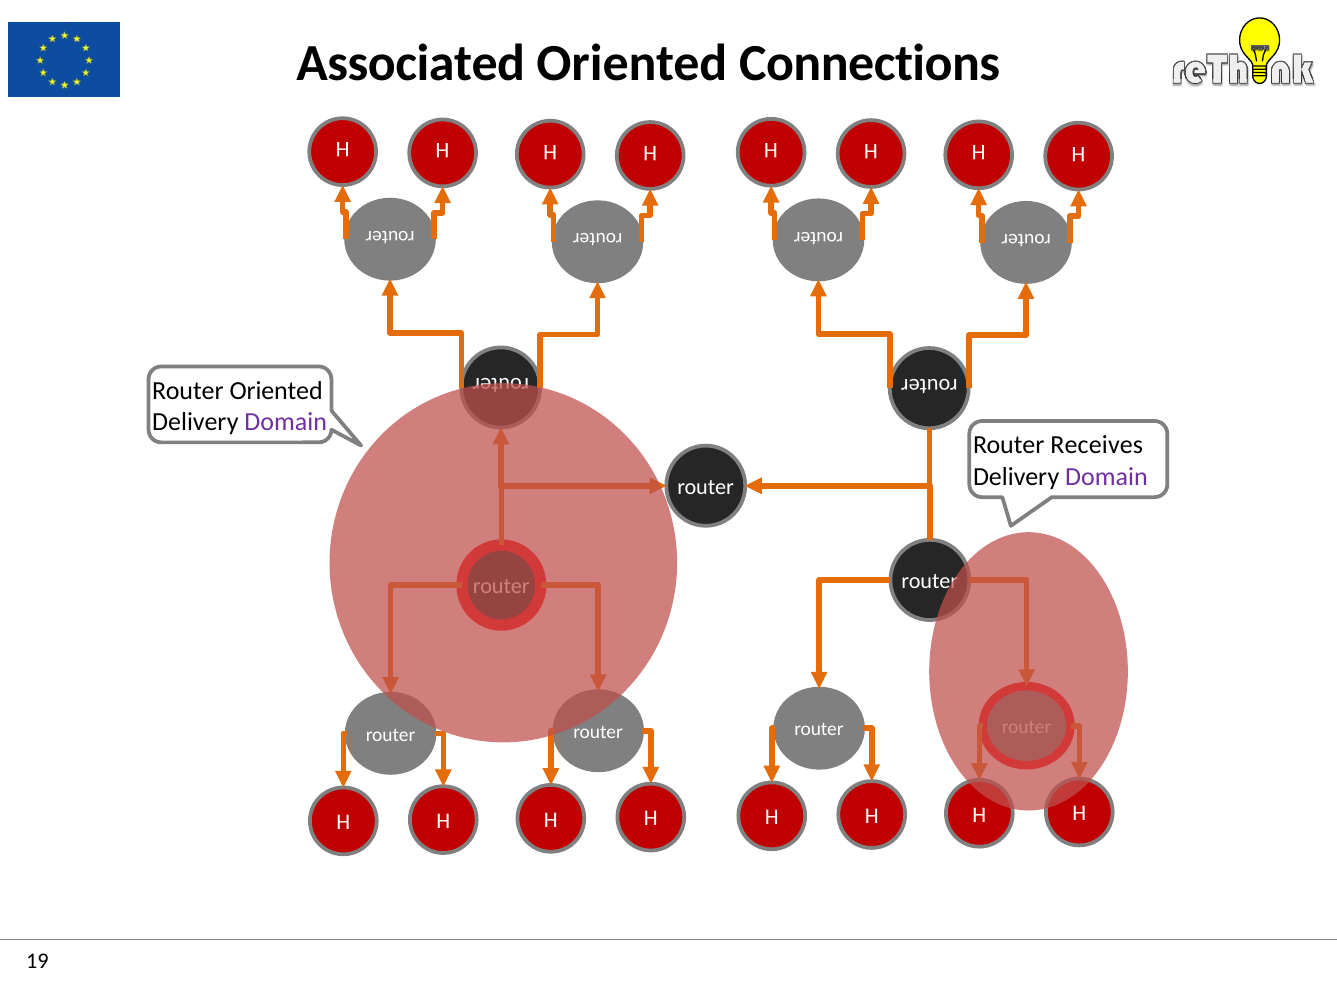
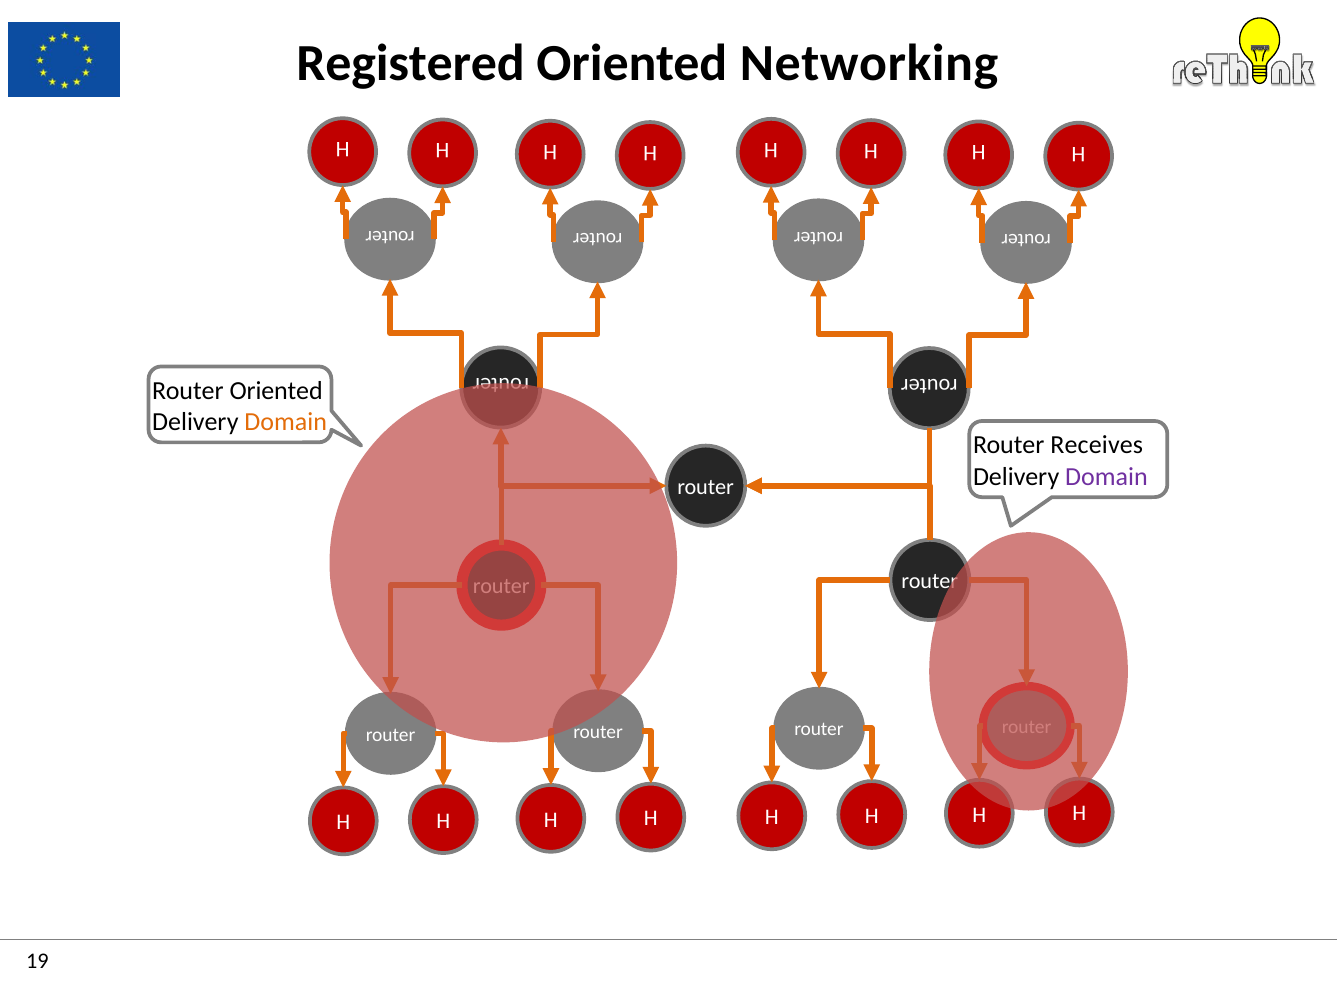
Associated: Associated -> Registered (411, 63)
Connections: Connections -> Networking (869, 63)
Domain colour: purple -> orange (286, 422)
